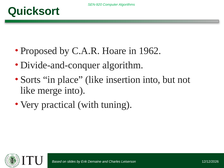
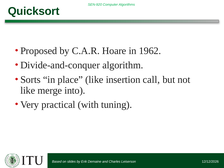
insertion into: into -> call (151, 80)
